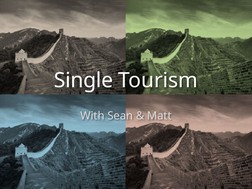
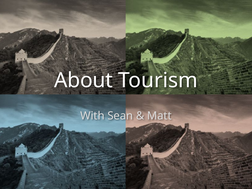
Single: Single -> About (84, 80)
